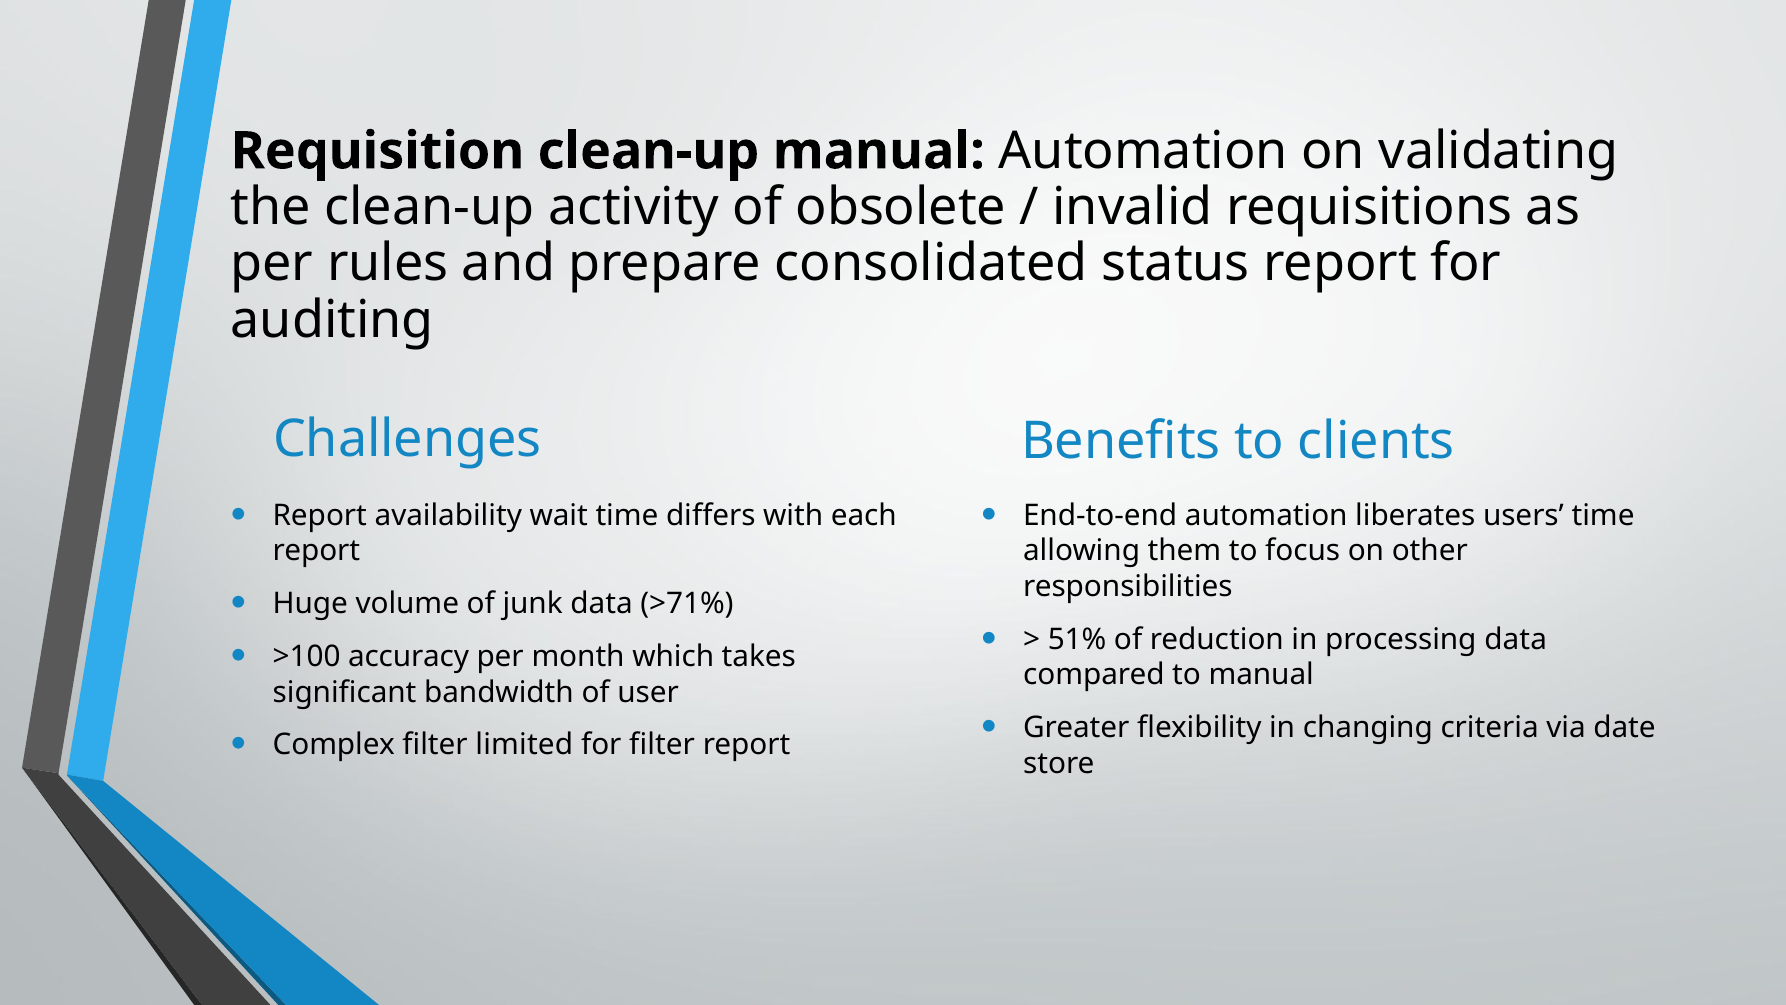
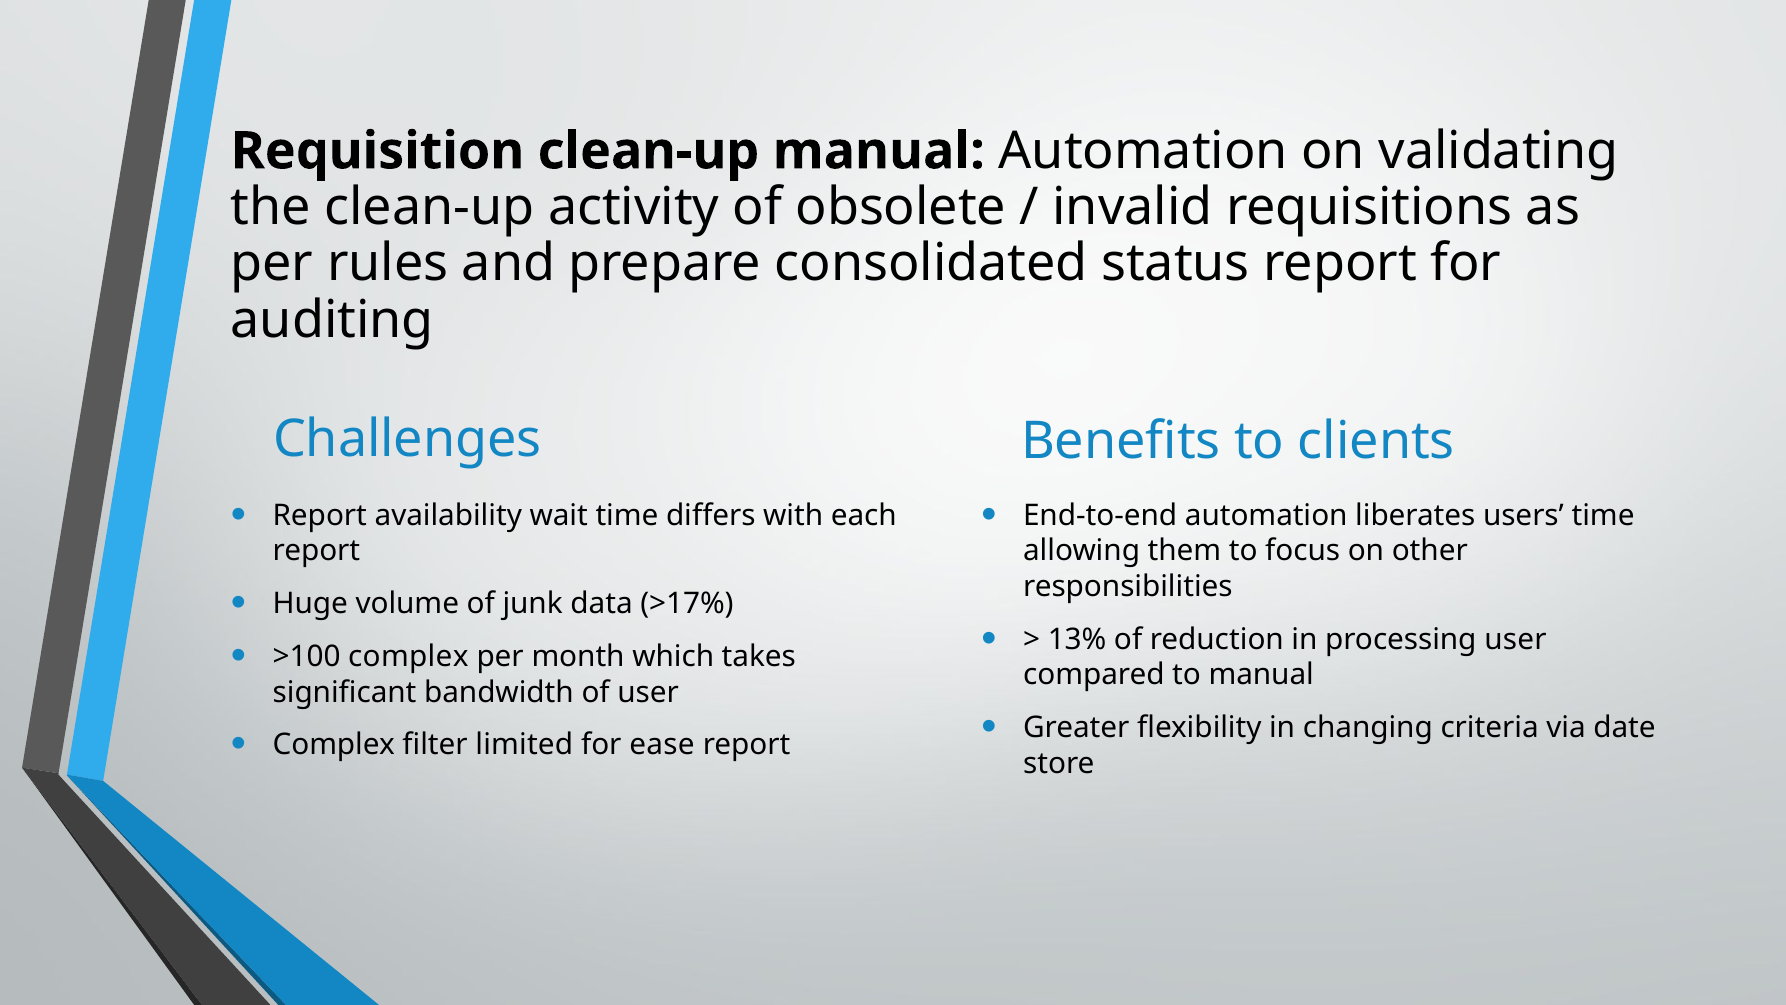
>71%: >71% -> >17% (687, 604)
51%: 51% -> 13% (1077, 639)
processing data: data -> user (1516, 639)
>100 accuracy: accuracy -> complex (408, 656)
for filter: filter -> ease (662, 745)
